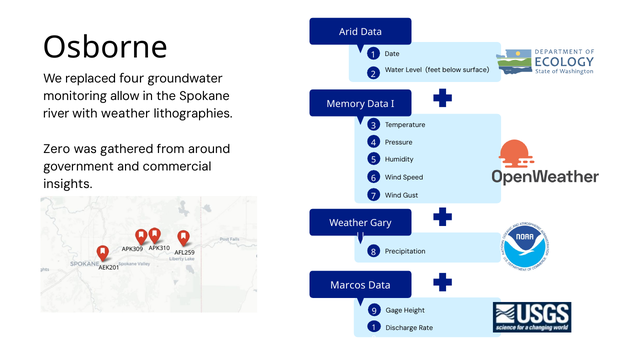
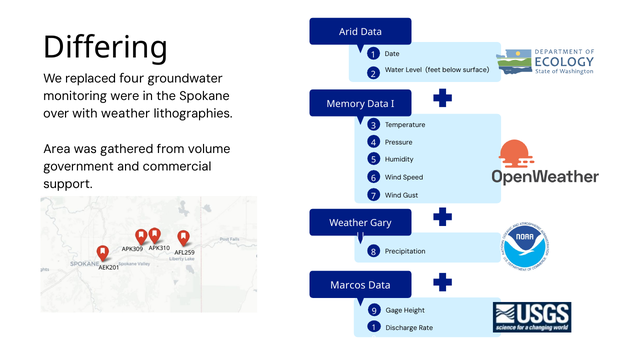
Osborne: Osborne -> Differing (106, 48)
allow: allow -> were (125, 96)
river: river -> over (56, 114)
Zero: Zero -> Area (57, 149)
around: around -> volume (209, 149)
insights: insights -> support (68, 184)
